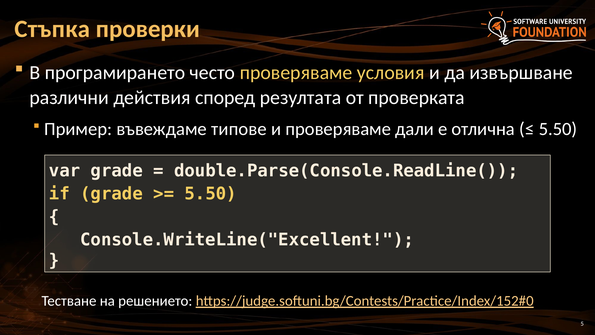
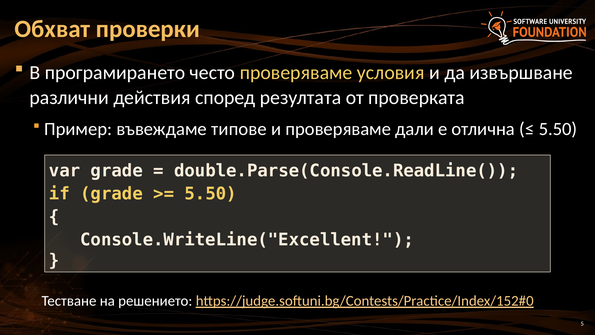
Стъпка: Стъпка -> Обхват (52, 29)
